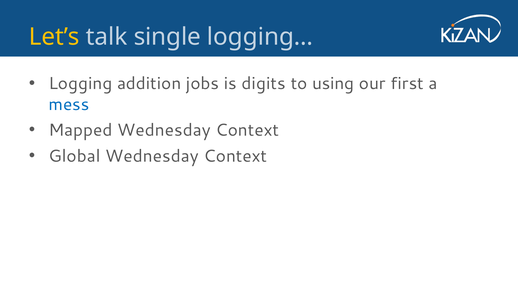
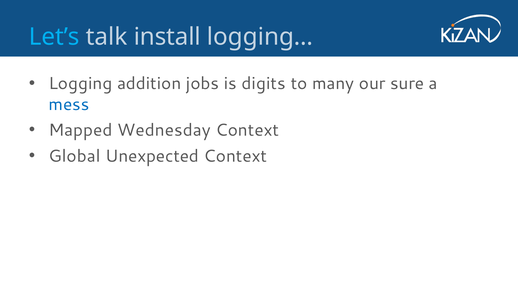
Let’s colour: yellow -> light blue (54, 37)
single: single -> install (167, 37)
using: using -> many (333, 84)
first: first -> sure (407, 84)
Global Wednesday: Wednesday -> Unexpected (152, 156)
